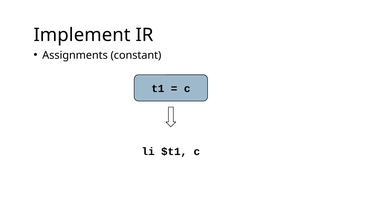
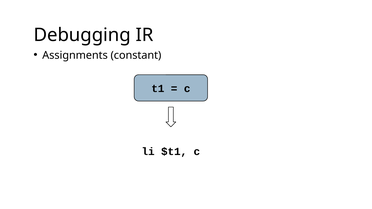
Implement: Implement -> Debugging (82, 35)
